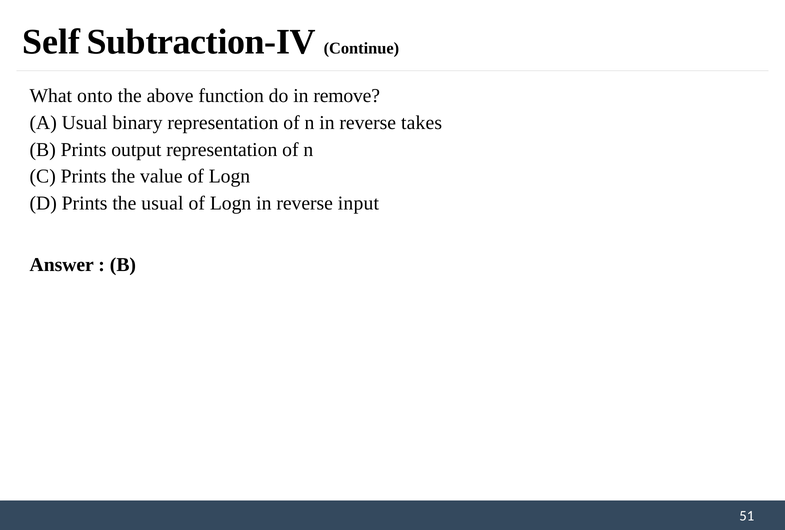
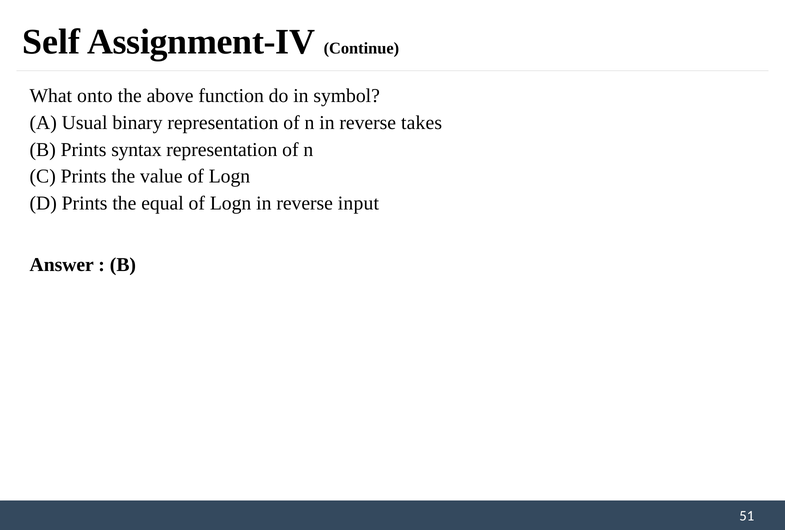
Subtraction-IV: Subtraction-IV -> Assignment-IV (201, 42)
remove: remove -> symbol (347, 96)
output: output -> syntax (136, 150)
the usual: usual -> equal (163, 203)
